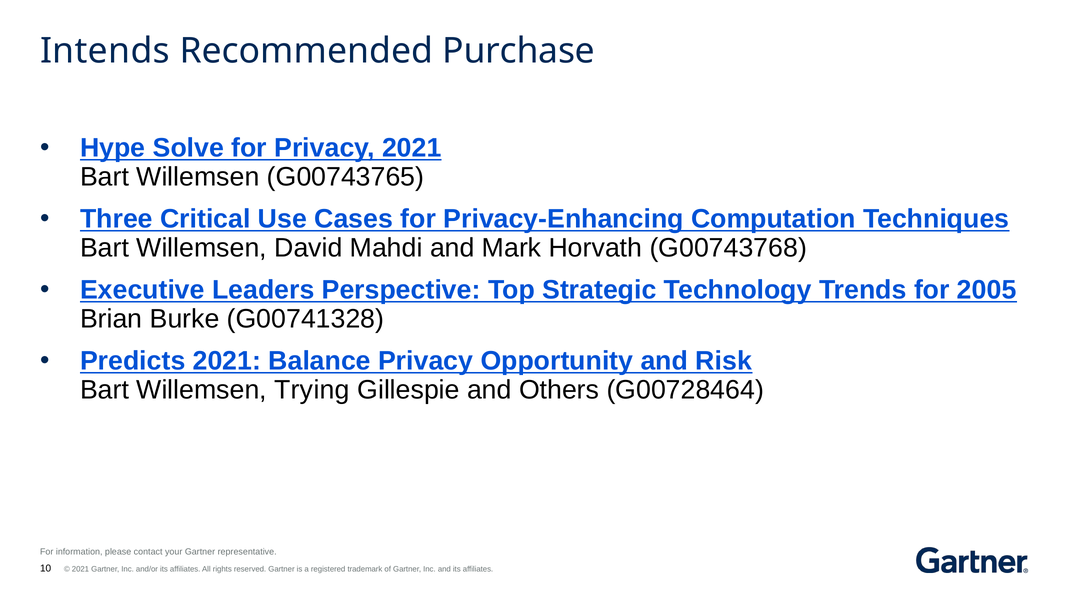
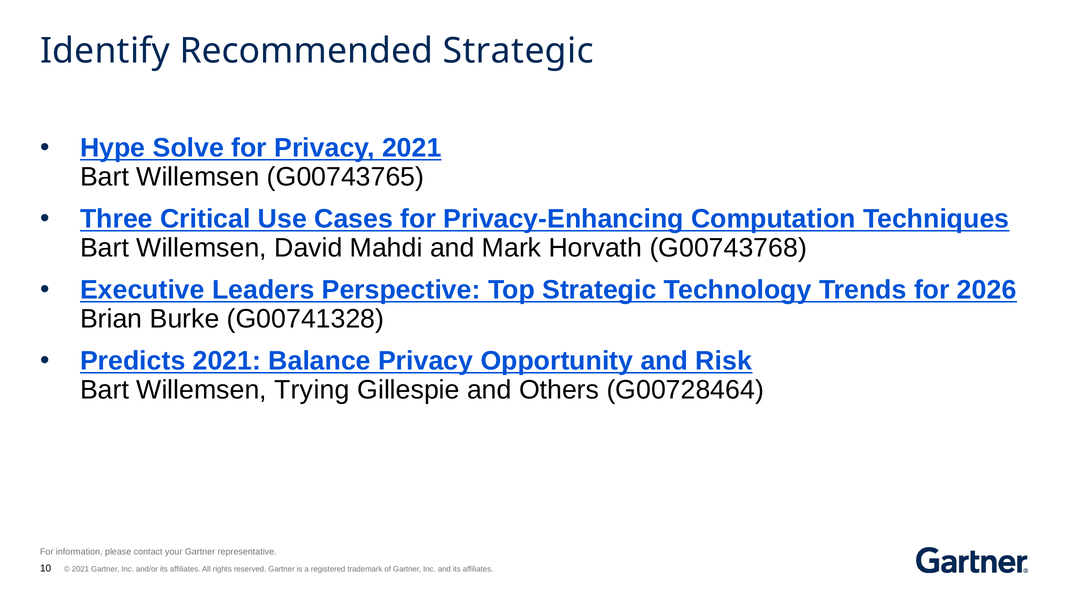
Intends: Intends -> Identify (105, 51)
Recommended Purchase: Purchase -> Strategic (518, 51)
2005: 2005 -> 2026 (987, 290)
